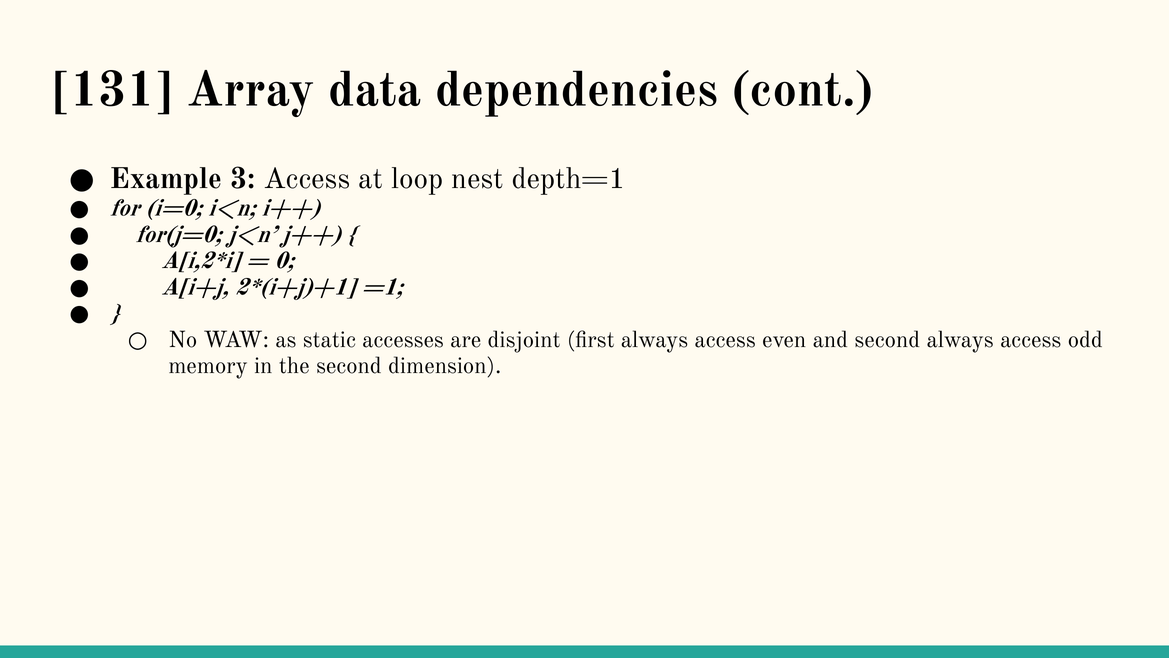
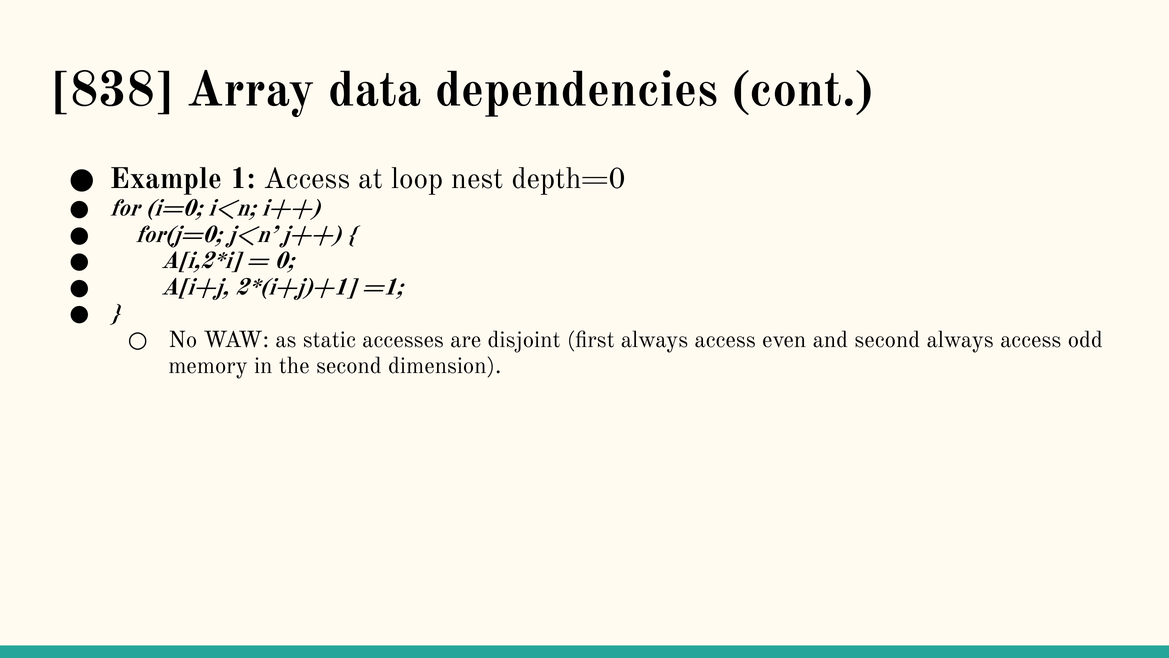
131: 131 -> 838 (112, 90)
3: 3 -> 1 (243, 178)
depth=1: depth=1 -> depth=0 (569, 178)
